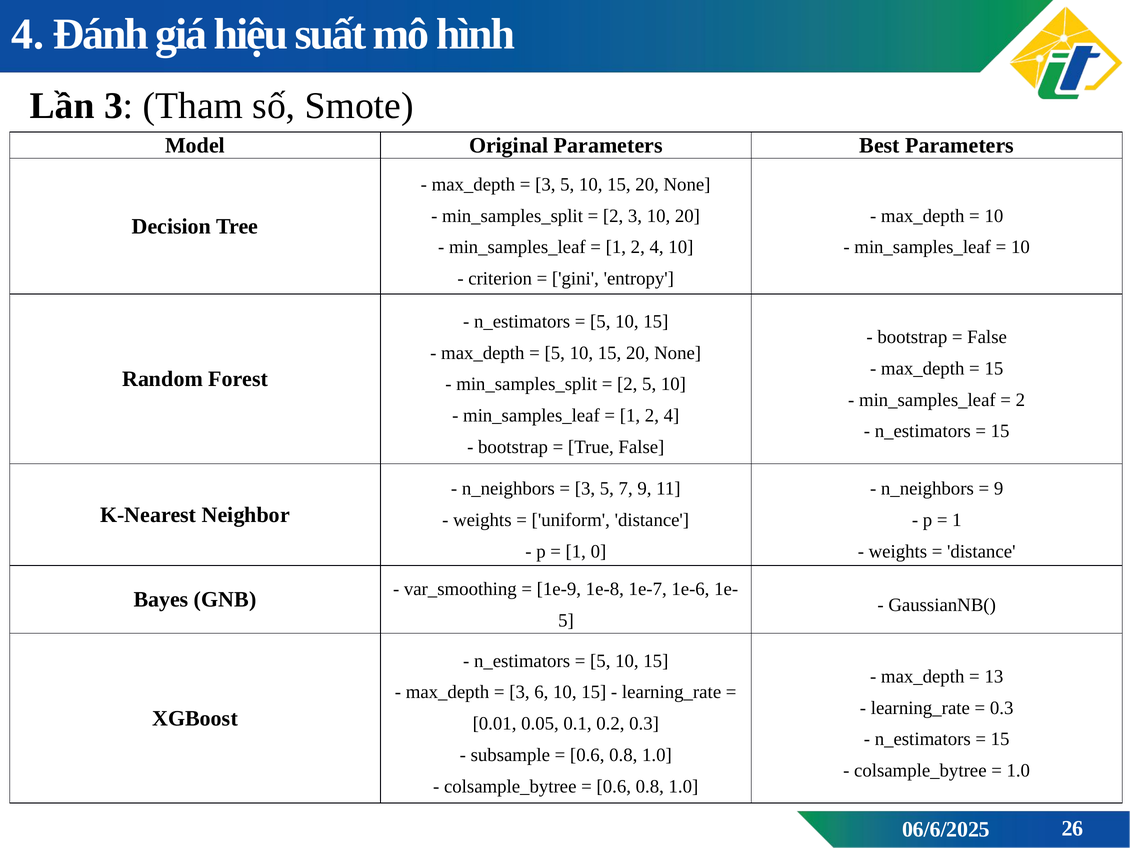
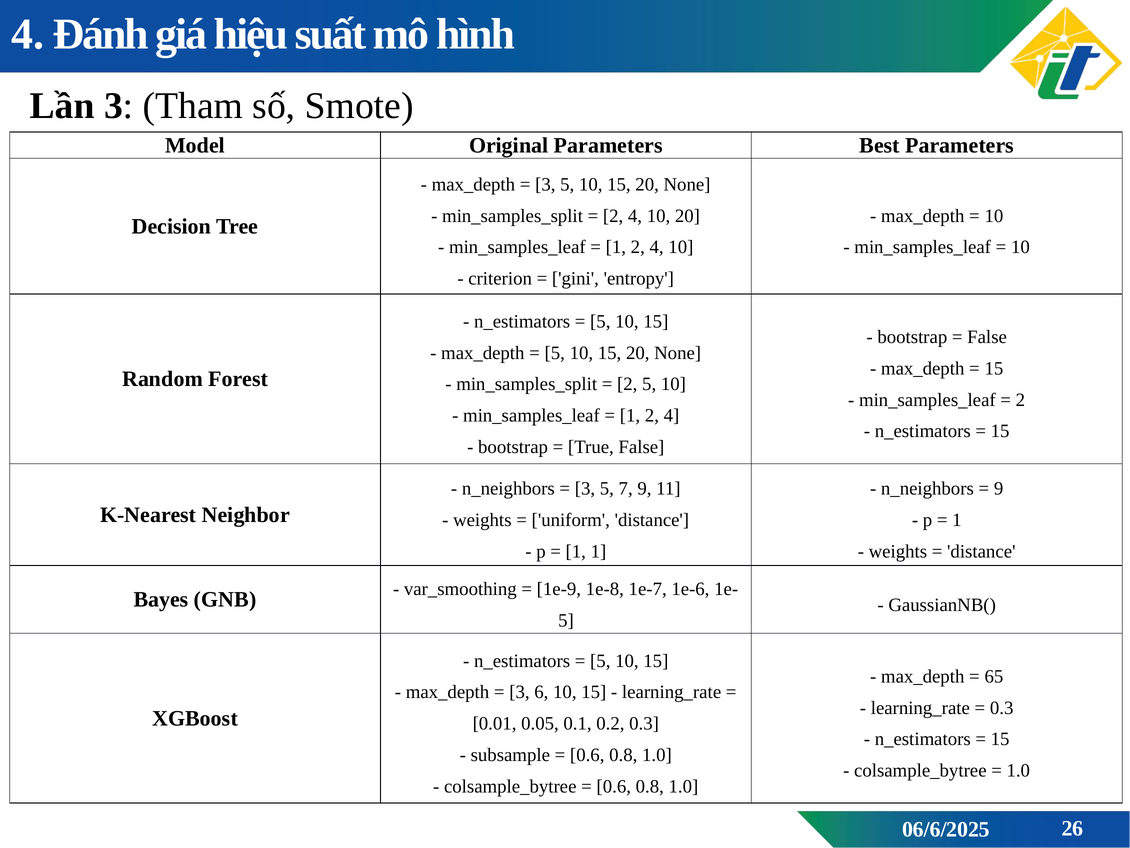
3: 3 -> 4 (635, 216)
1 0: 0 -> 1 (598, 551)
13: 13 -> 65 (994, 676)
